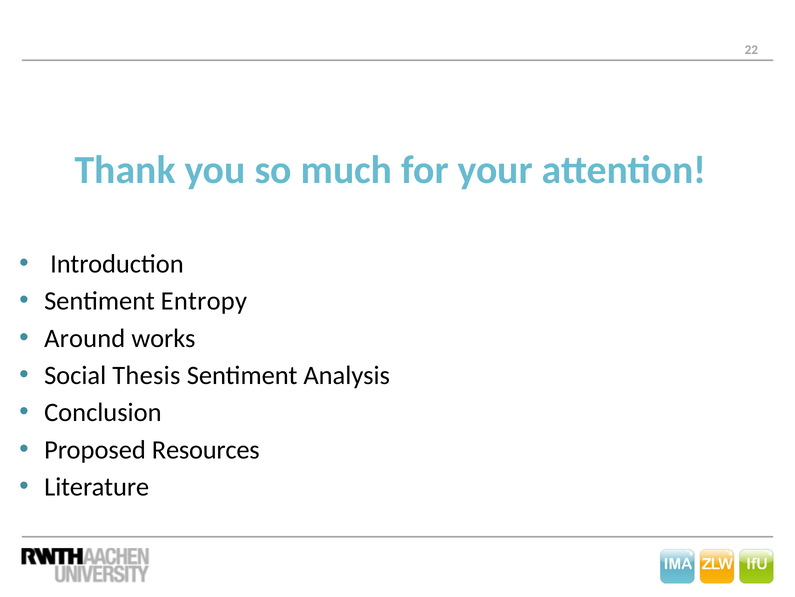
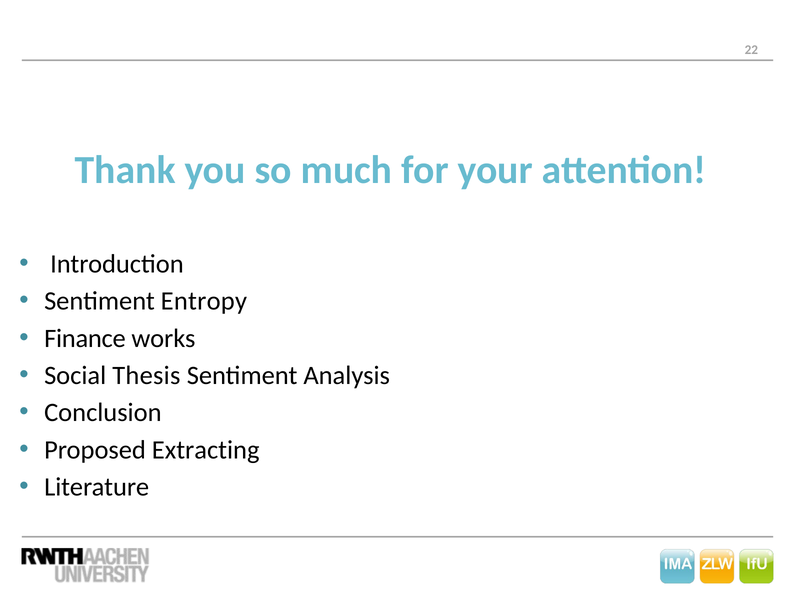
Around: Around -> Finance (85, 338)
Resources: Resources -> Extracting (206, 449)
